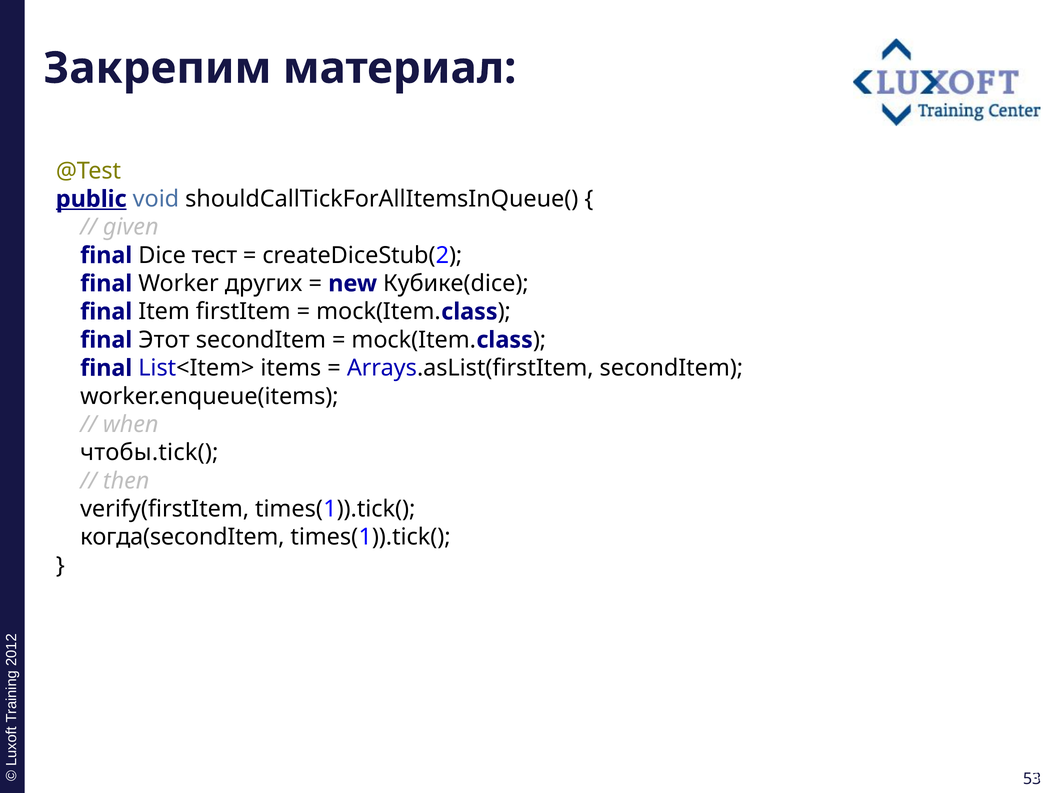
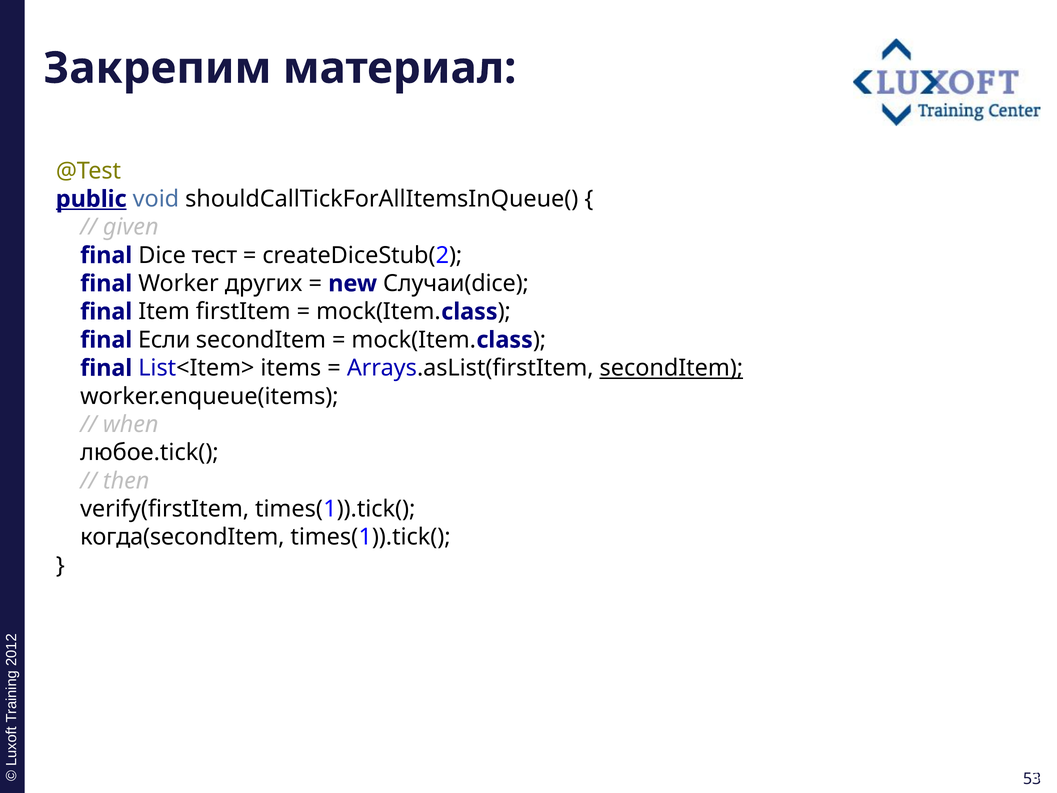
Кубике(dice: Кубике(dice -> Случаи(dice (456, 283)
Этот: Этот -> Если (164, 340)
secondItem underline: none -> present (671, 368)
чтобы.tick(: чтобы.tick( -> любое.tick( (149, 453)
